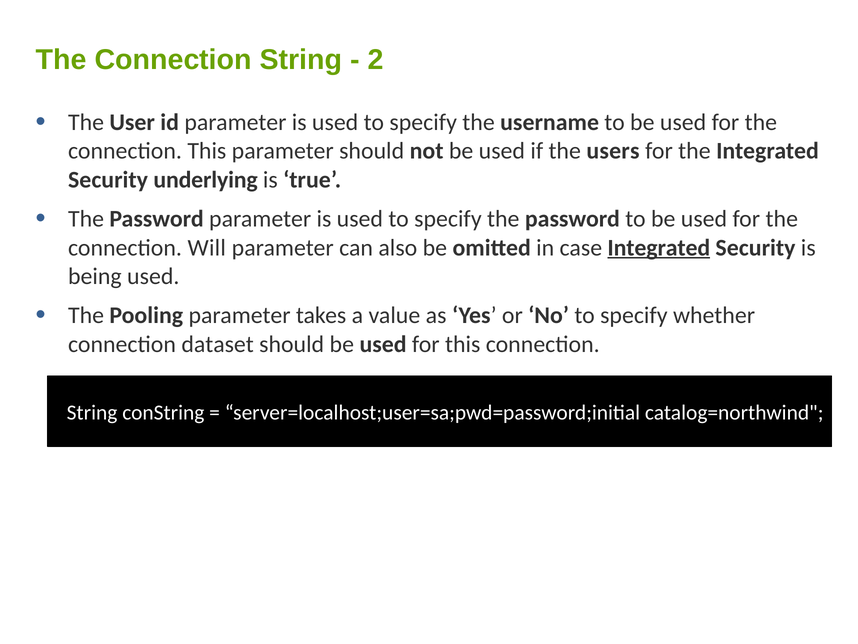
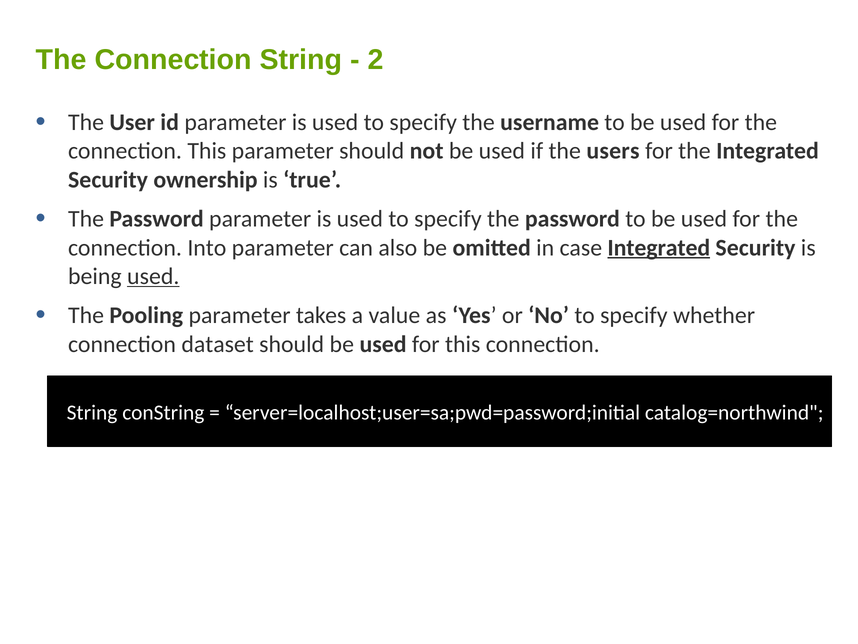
underlying: underlying -> ownership (206, 180)
Will: Will -> Into (207, 247)
used underline: none -> present (153, 276)
